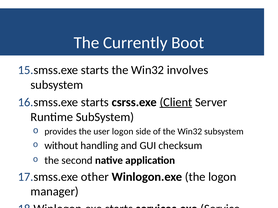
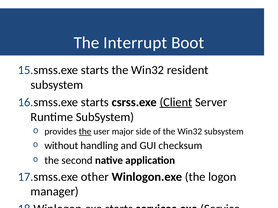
Currently: Currently -> Interrupt (135, 43)
involves: involves -> resident (188, 70)
the underline: none -> present (85, 132)
user logon: logon -> major (123, 132)
